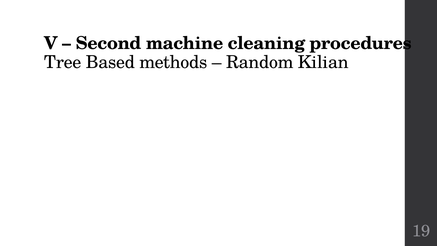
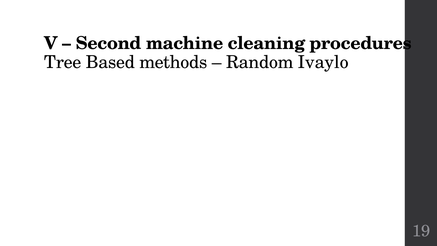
Kilian: Kilian -> Ivaylo (323, 62)
